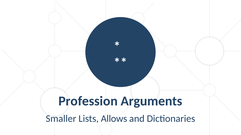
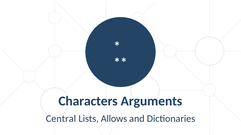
Profession: Profession -> Characters (88, 102)
Smaller: Smaller -> Central (61, 119)
